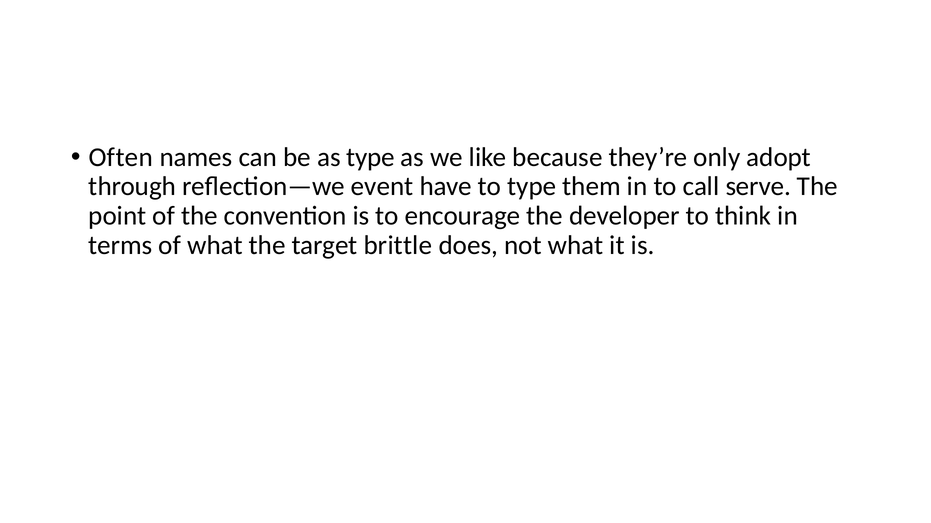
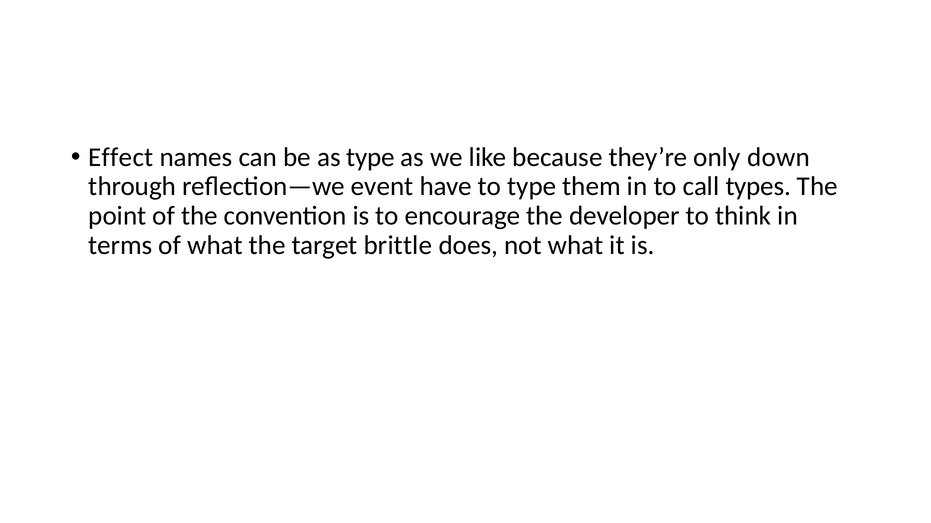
Often: Often -> Effect (121, 157)
adopt: adopt -> down (779, 157)
serve: serve -> types (758, 187)
